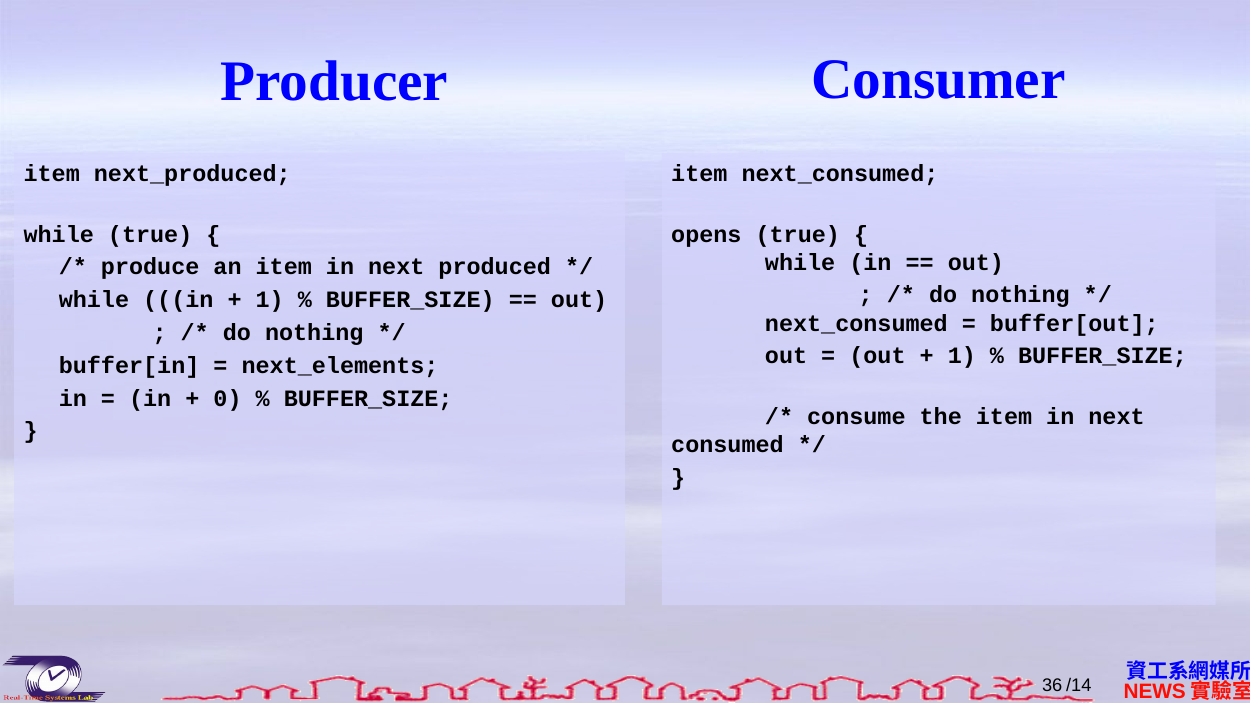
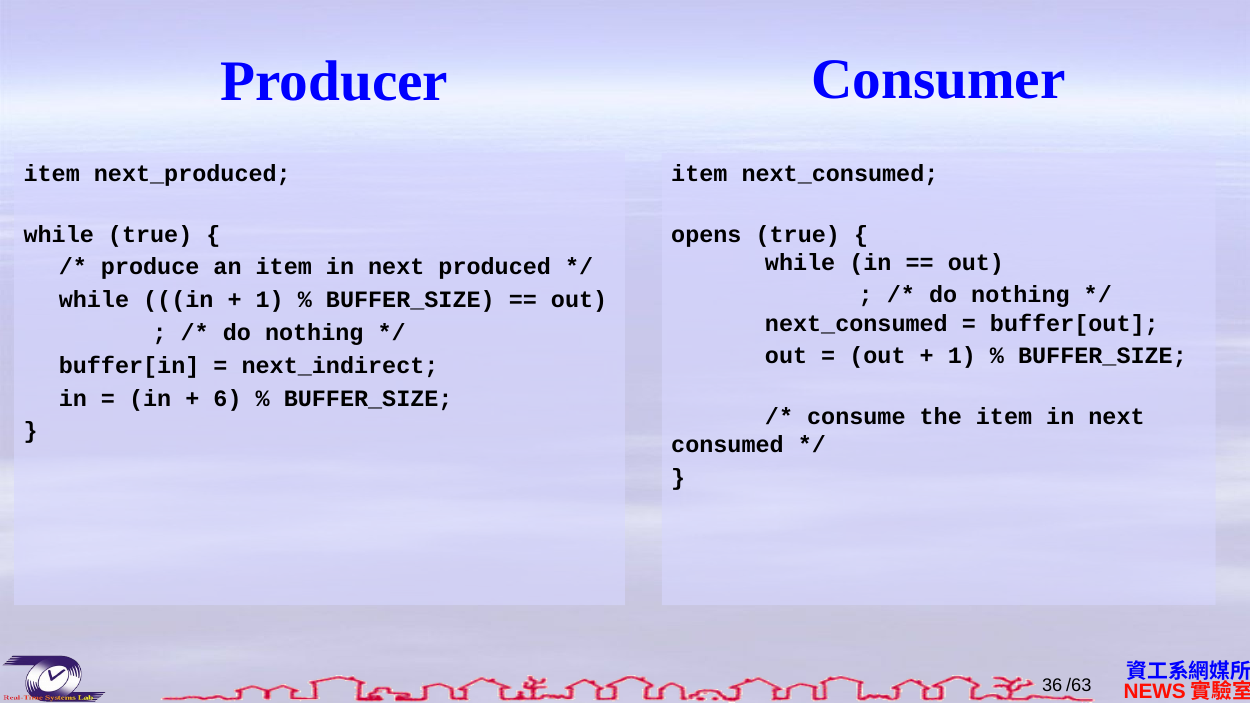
next_elements: next_elements -> next_indirect (340, 366)
0: 0 -> 6 (228, 398)
/14: /14 -> /63 (1079, 686)
